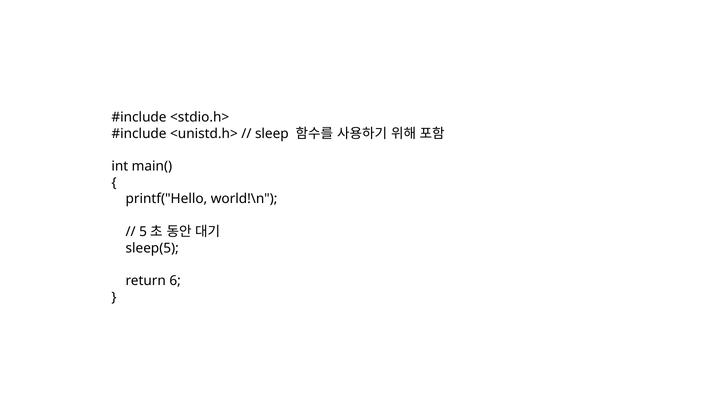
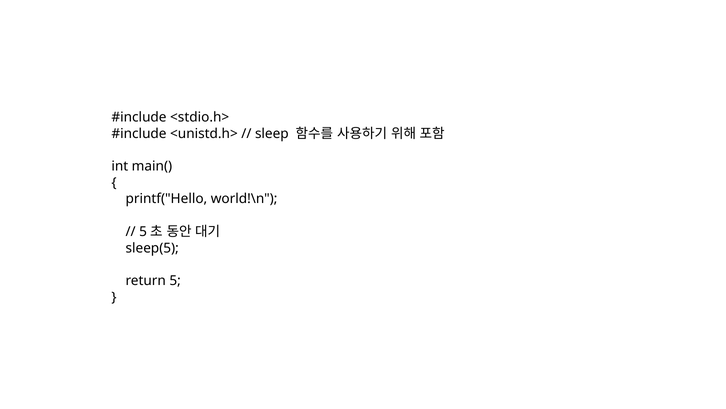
6: 6 -> 5 (175, 280)
